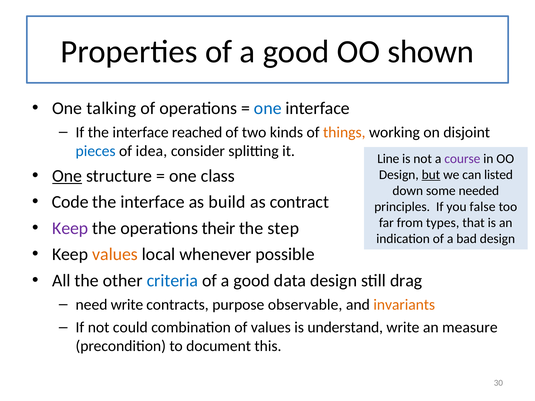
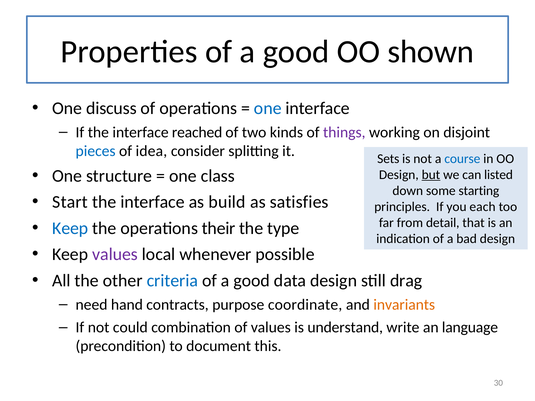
talking: talking -> discuss (111, 108)
things colour: orange -> purple (344, 132)
Line: Line -> Sets (388, 159)
course colour: purple -> blue (462, 159)
One underline: present -> none (67, 176)
needed: needed -> starting (479, 191)
Code: Code -> Start (70, 202)
contract: contract -> satisfies (299, 202)
false: false -> each (483, 207)
types: types -> detail (443, 223)
Keep colour: purple -> blue (70, 228)
step: step -> type (283, 228)
values colour: orange -> purple (115, 255)
need write: write -> hand (127, 305)
observable: observable -> coordinate (305, 305)
measure: measure -> language (470, 328)
